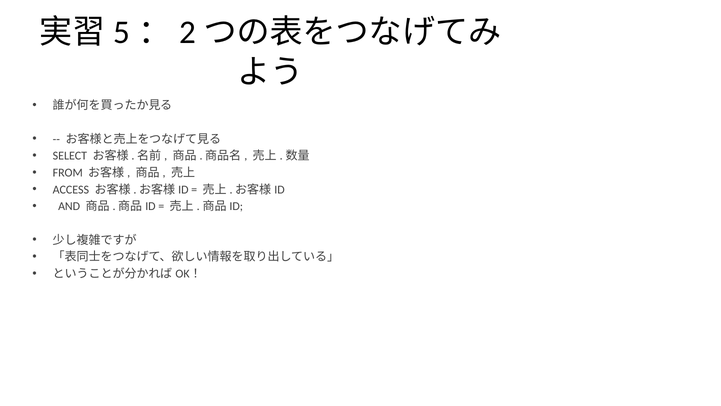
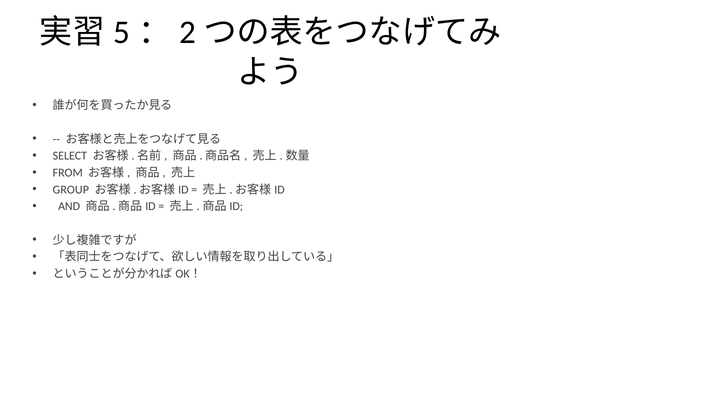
ACCESS: ACCESS -> GROUP (71, 189)
